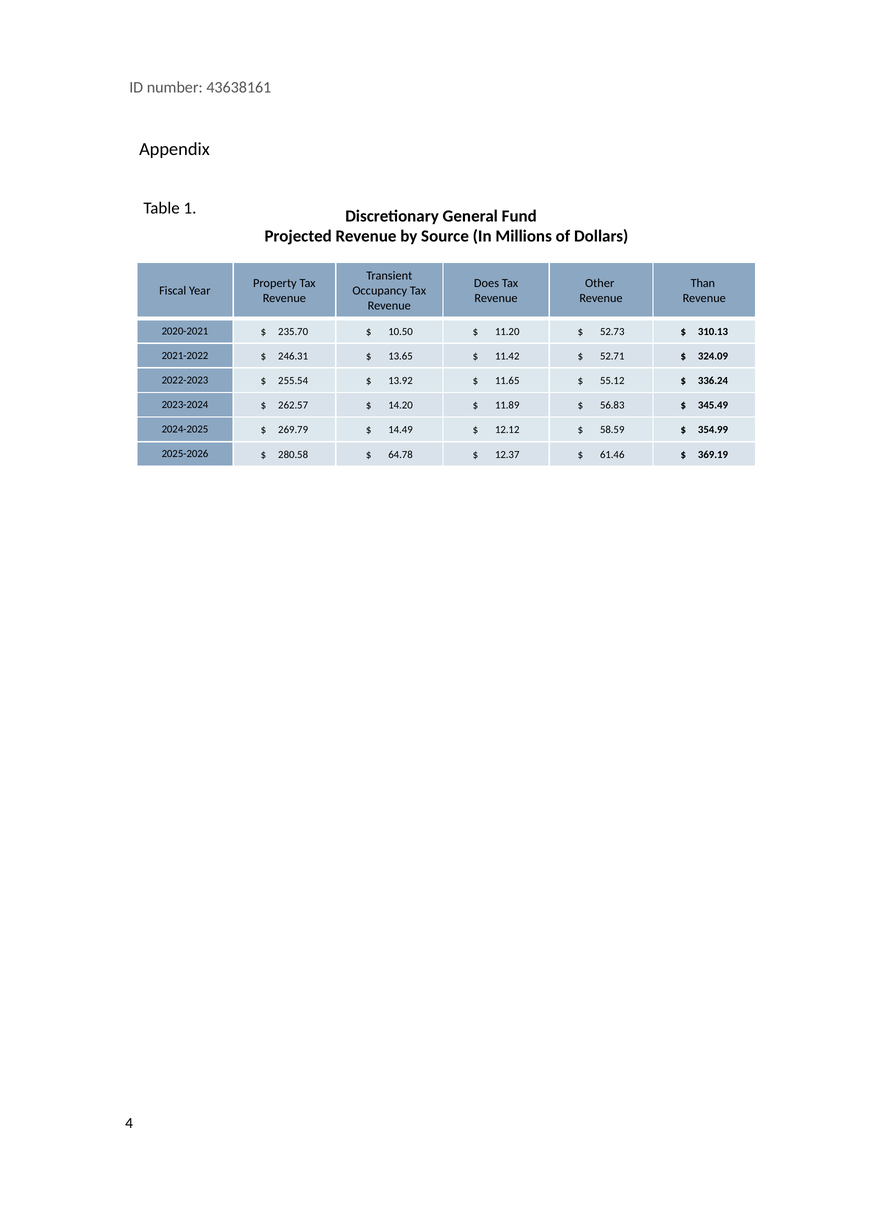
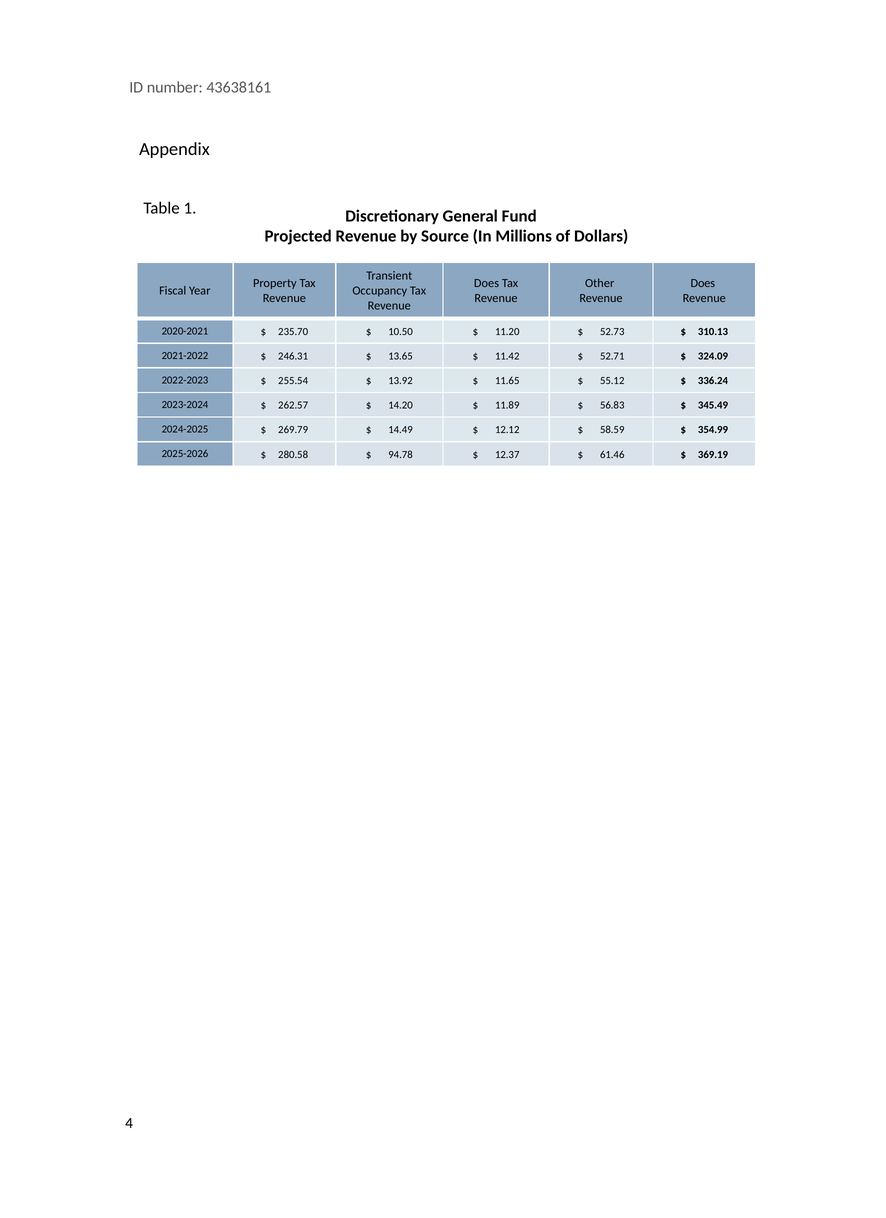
Than: Than -> Does (703, 283)
64.78: 64.78 -> 94.78 (401, 455)
